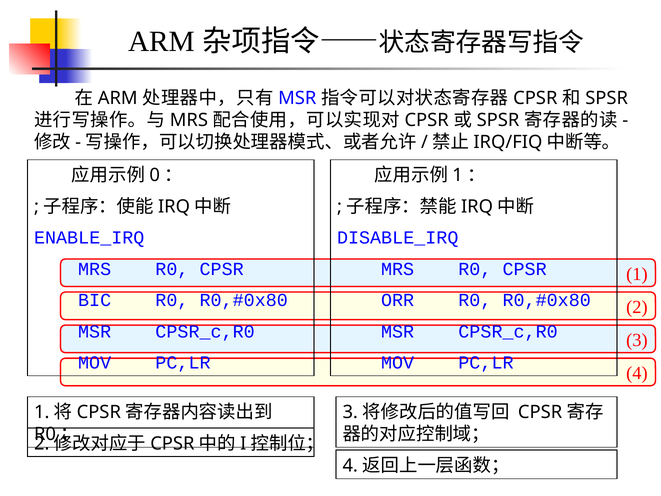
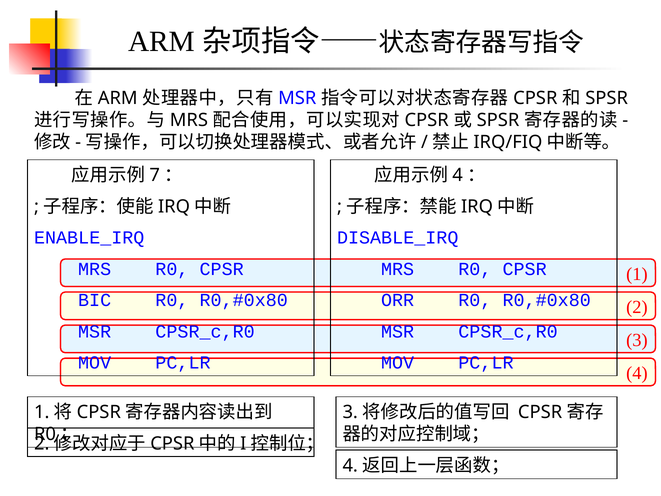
0: 0 -> 7 (155, 175)
1: 1 -> 4 (458, 175)
